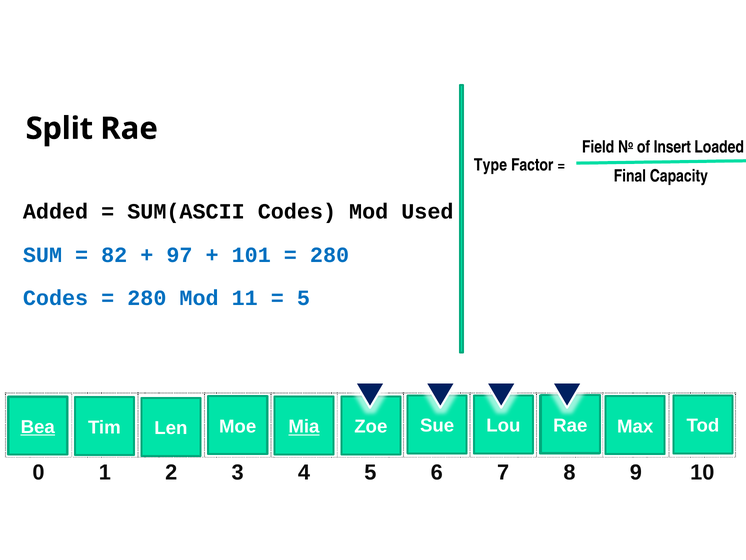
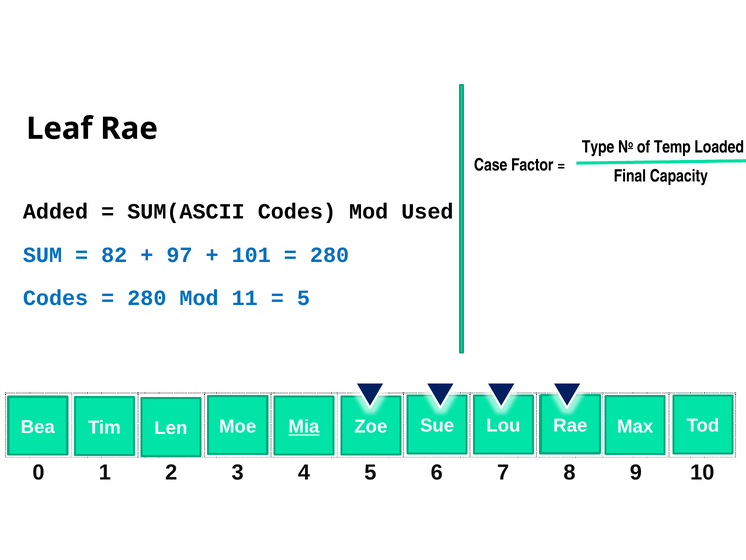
Split: Split -> Leaf (59, 128)
Field: Field -> Type (598, 147)
Insert: Insert -> Temp (672, 147)
Type: Type -> Case (491, 165)
Bea underline: present -> none (38, 427)
